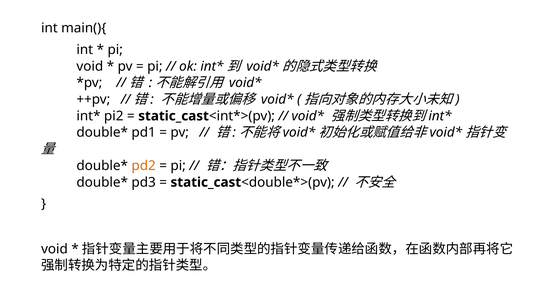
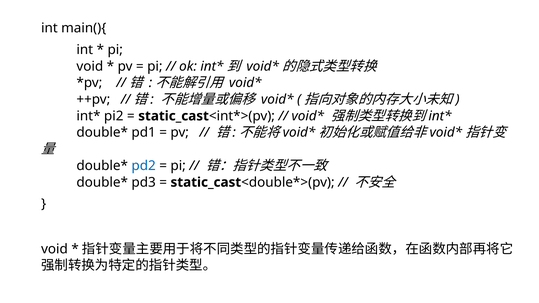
pd2 colour: orange -> blue (144, 166)
